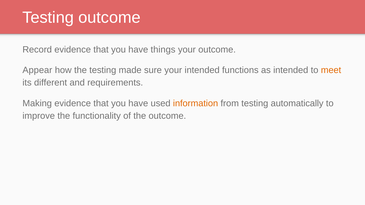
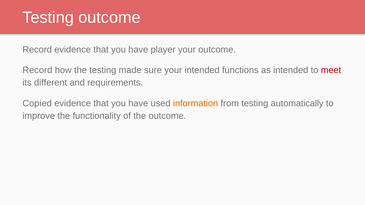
things: things -> player (163, 50)
Appear: Appear -> Record (37, 70)
meet colour: orange -> red (331, 70)
Making: Making -> Copied (37, 104)
